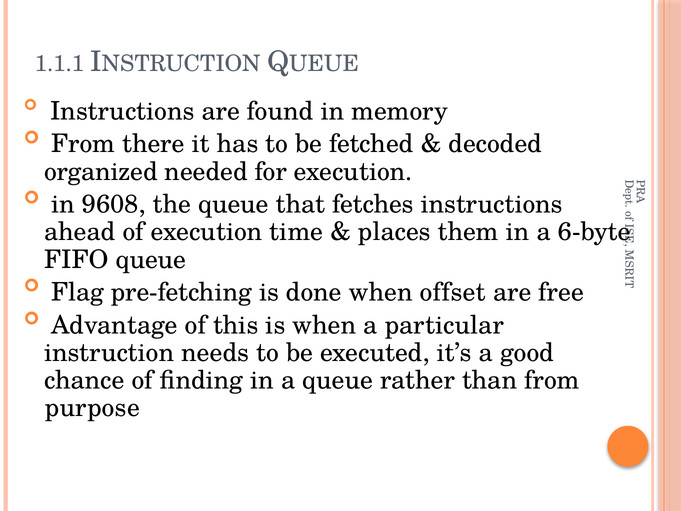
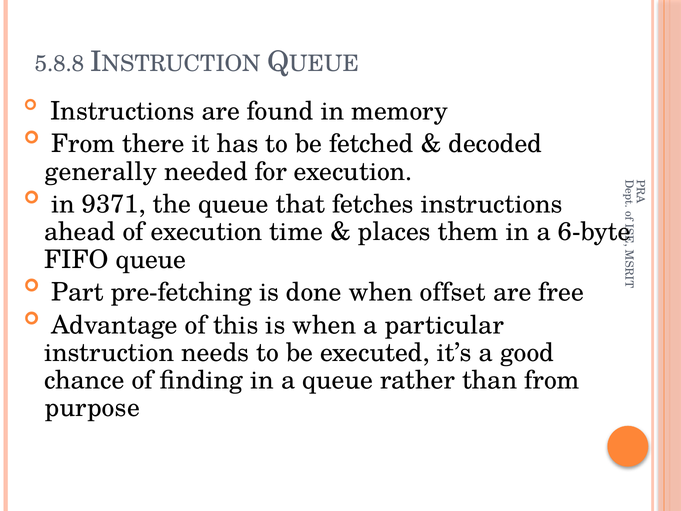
1.1.1: 1.1.1 -> 5.8.8 (60, 64)
organized: organized -> generally (101, 172)
9608: 9608 -> 9371 (114, 204)
Flag: Flag -> Part (77, 292)
